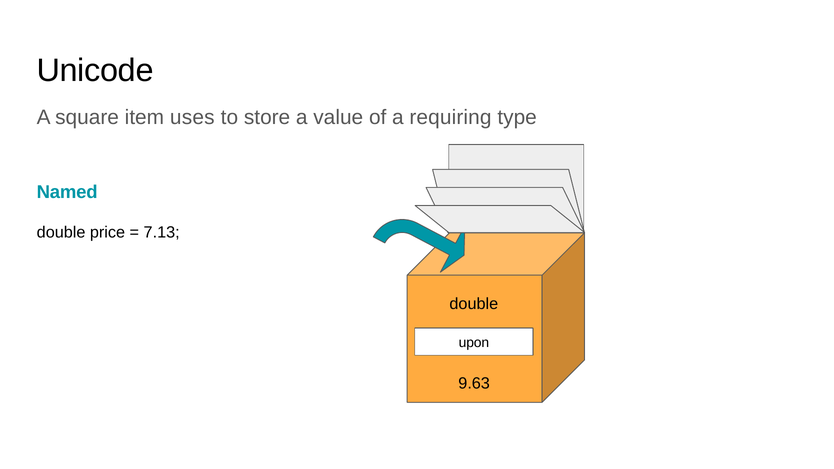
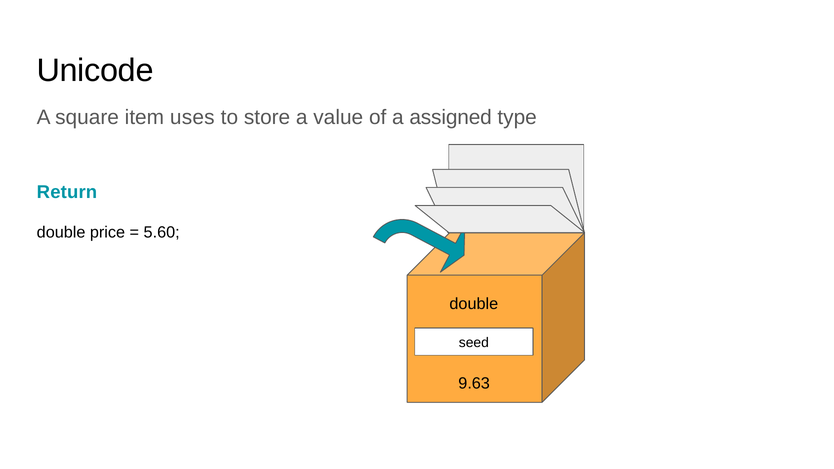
requiring: requiring -> assigned (451, 117)
Named: Named -> Return (67, 192)
7.13: 7.13 -> 5.60 (162, 233)
upon: upon -> seed (474, 343)
